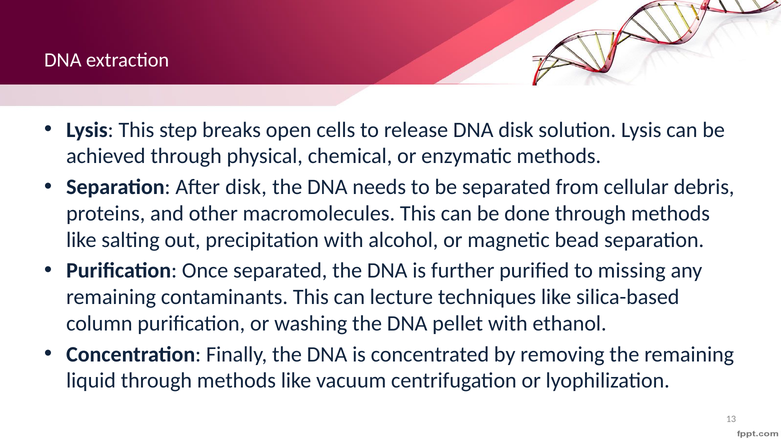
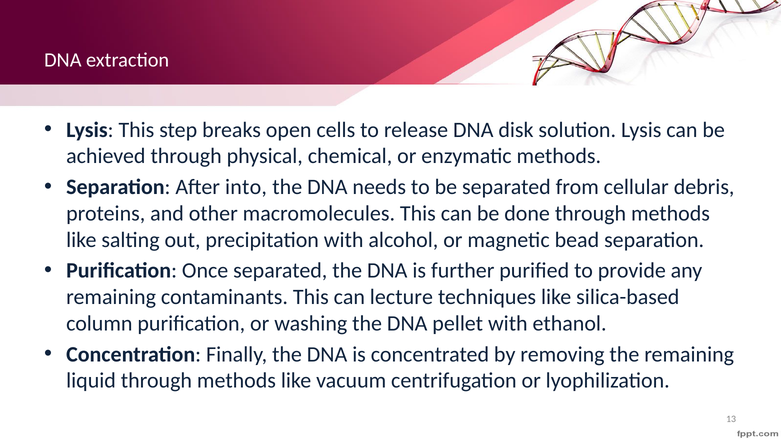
After disk: disk -> into (246, 187)
missing: missing -> provide (632, 271)
